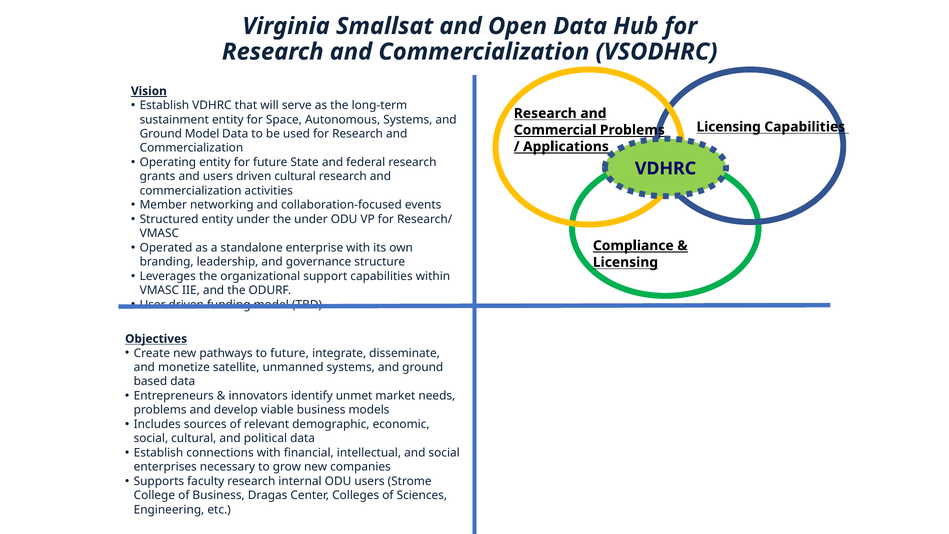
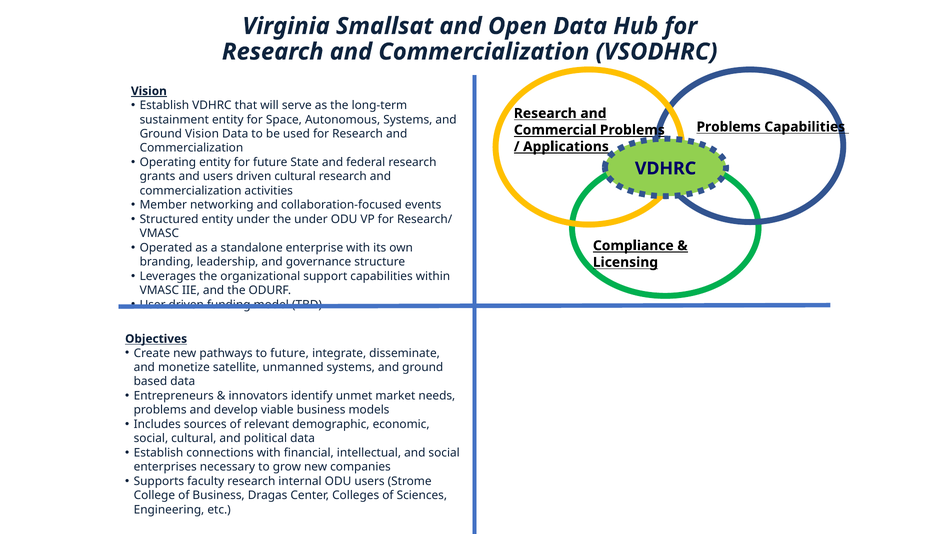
Licensing: Licensing -> Problems (729, 127)
Ground Model: Model -> Vision (202, 134)
